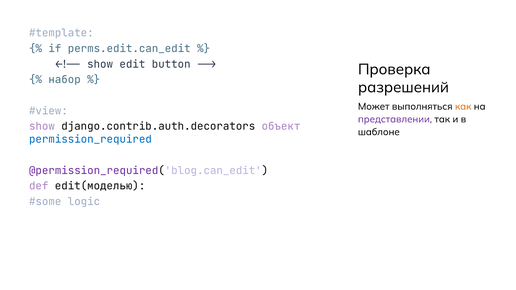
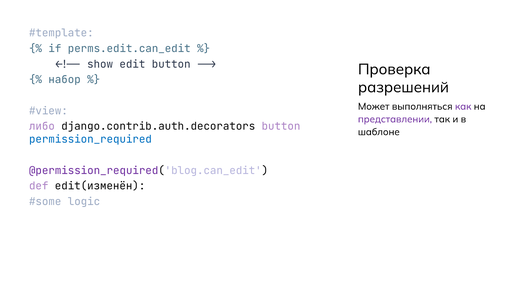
как colour: orange -> purple (463, 107)
show: show -> либо (42, 127)
django.contrib.auth.decorators объект: объект -> button (281, 127)
edit(моделью: edit(моделью -> edit(изменён (100, 186)
